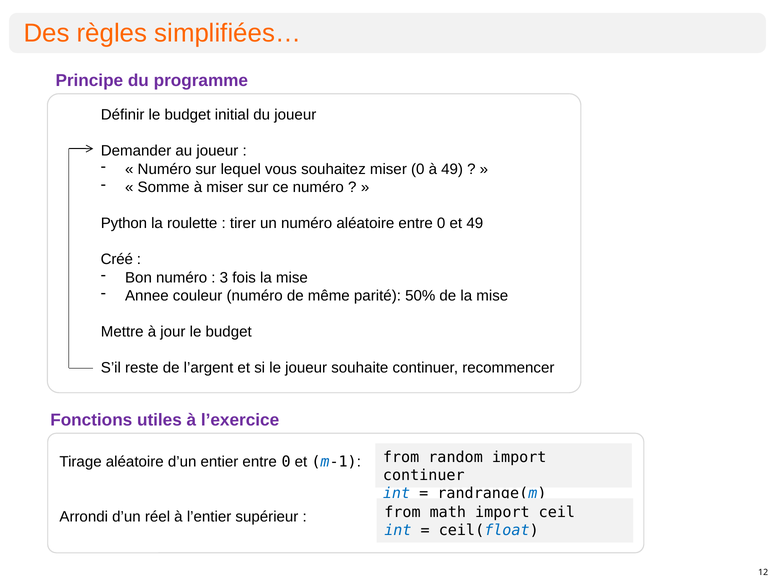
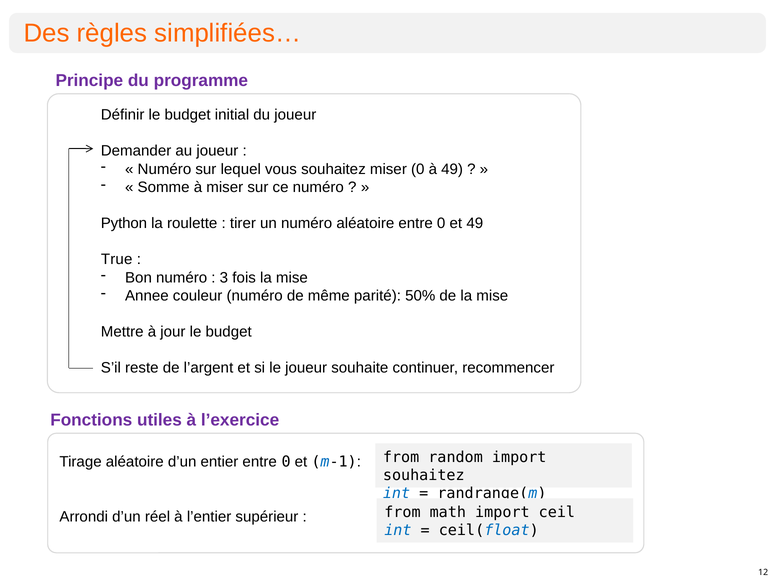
Créé: Créé -> True (117, 260)
continuer: continuer -> souhaitez (424, 476)
